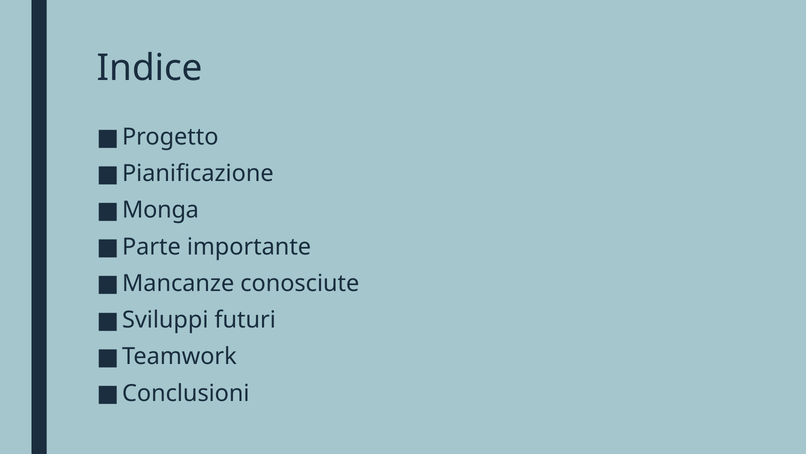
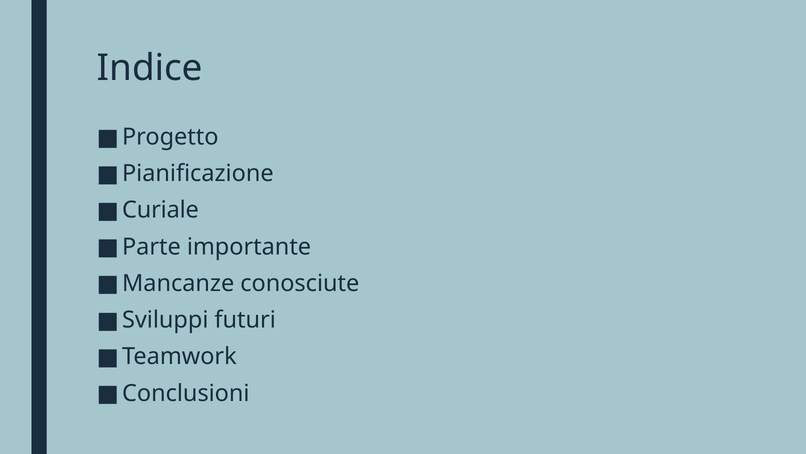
Monga: Monga -> Curiale (160, 210)
